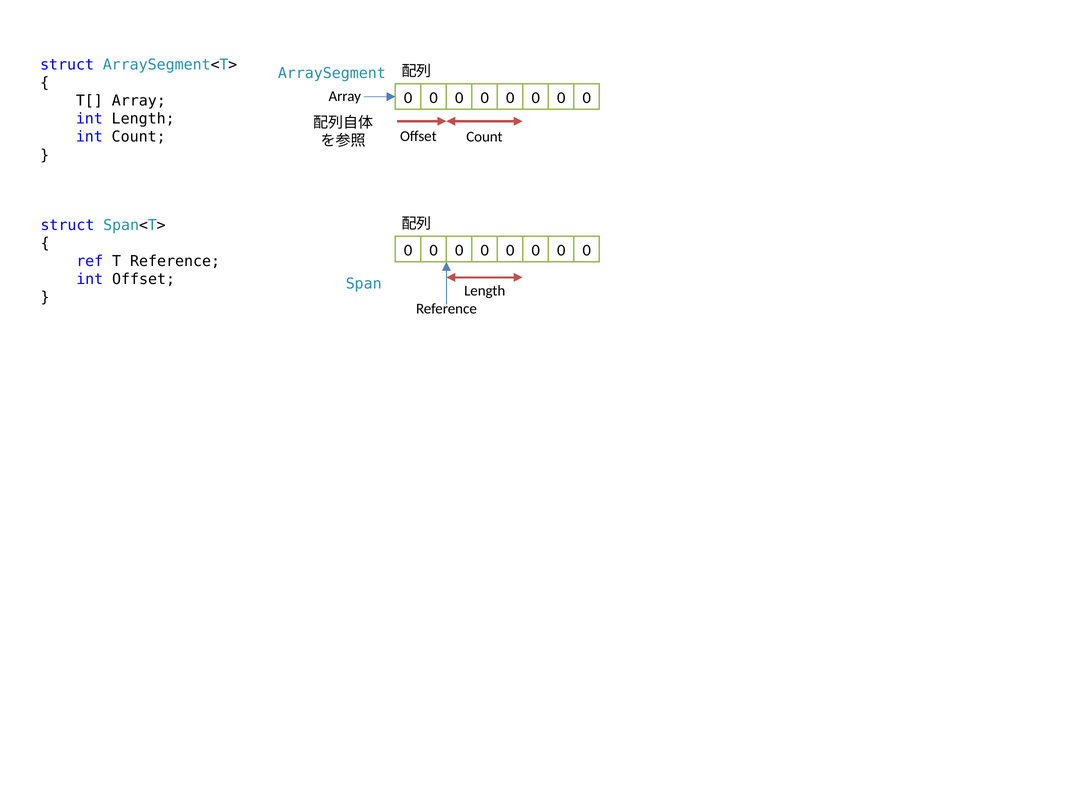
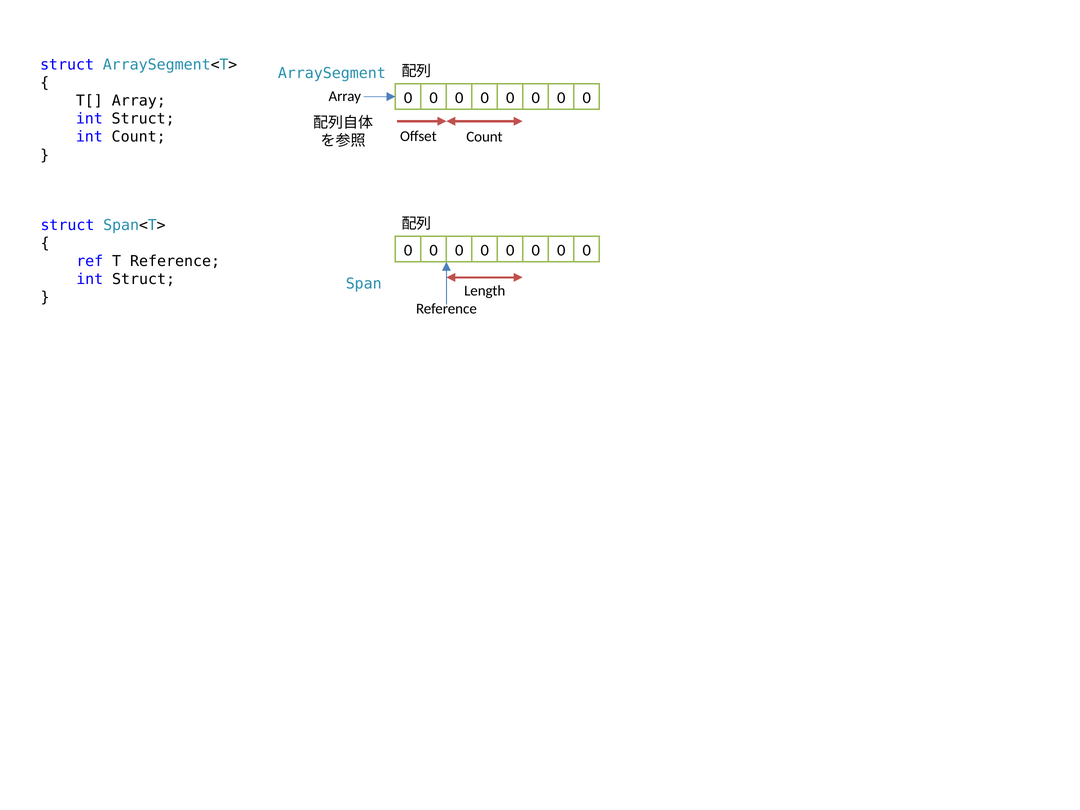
Length: Length -> Struct (143, 119)
Offset: Offset -> Struct (144, 279)
